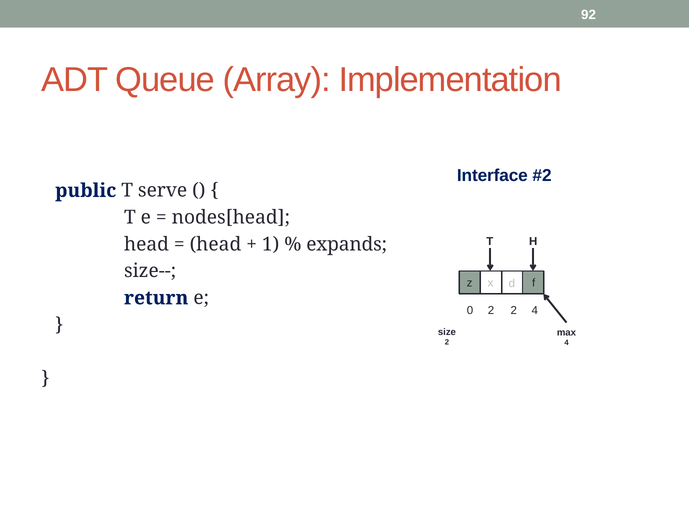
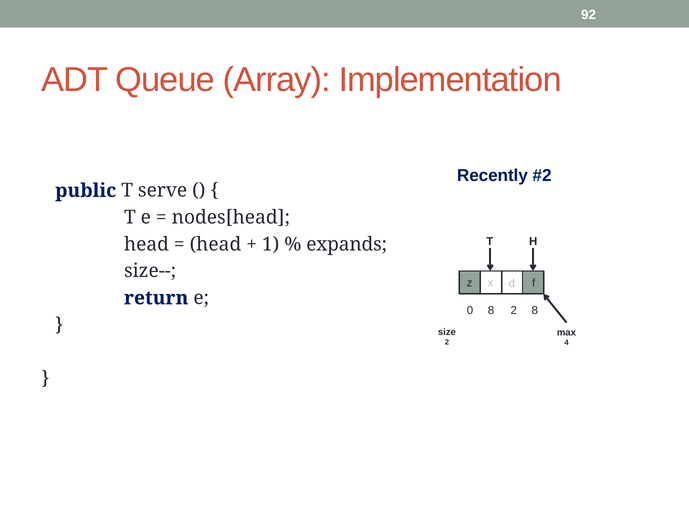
Interface: Interface -> Recently (492, 176)
0 2: 2 -> 8 (491, 310)
2 4: 4 -> 8 (535, 310)
